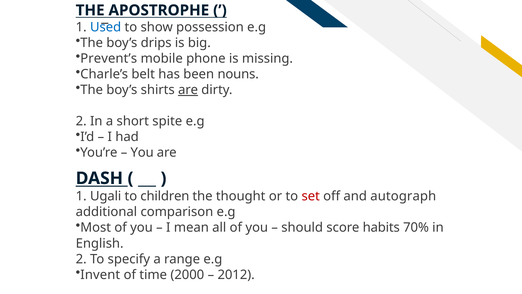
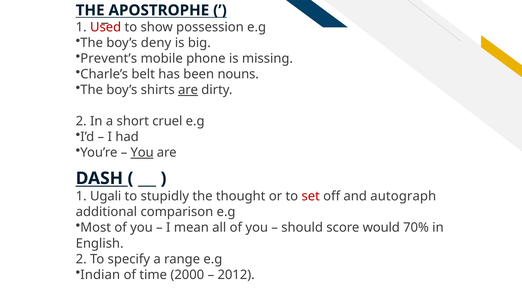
Used colour: blue -> red (106, 27)
drips: drips -> deny (156, 43)
spite: spite -> cruel (167, 121)
You underline: none -> present (142, 152)
children: children -> stupidly (165, 196)
habits: habits -> would (381, 227)
Invent: Invent -> Indian (100, 274)
